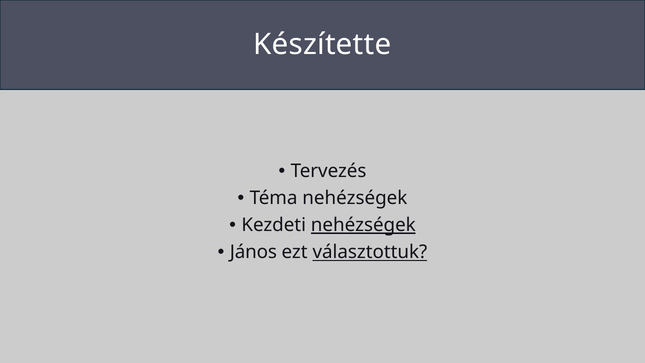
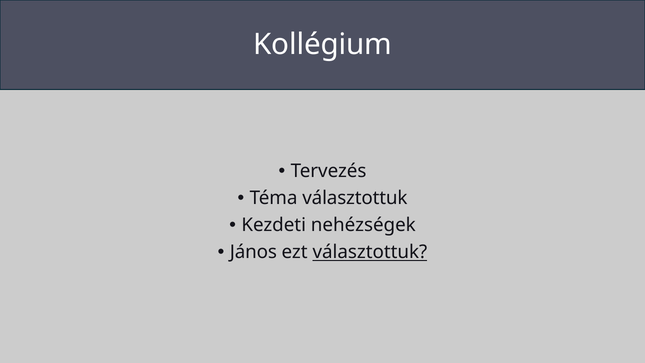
Készítette: Készítette -> Kollégium (322, 45)
Téma nehézségek: nehézségek -> választottuk (355, 198)
nehézségek underline: present -> none (363, 225)
